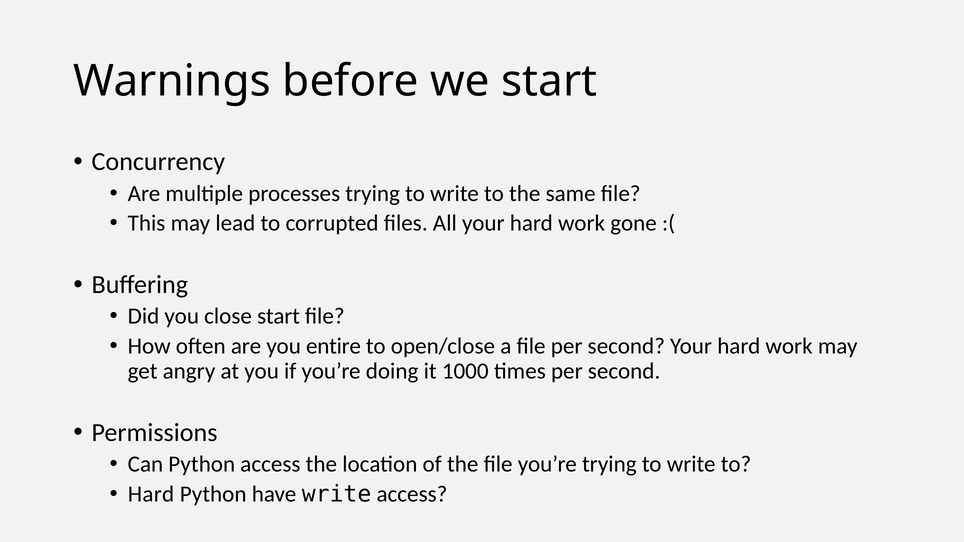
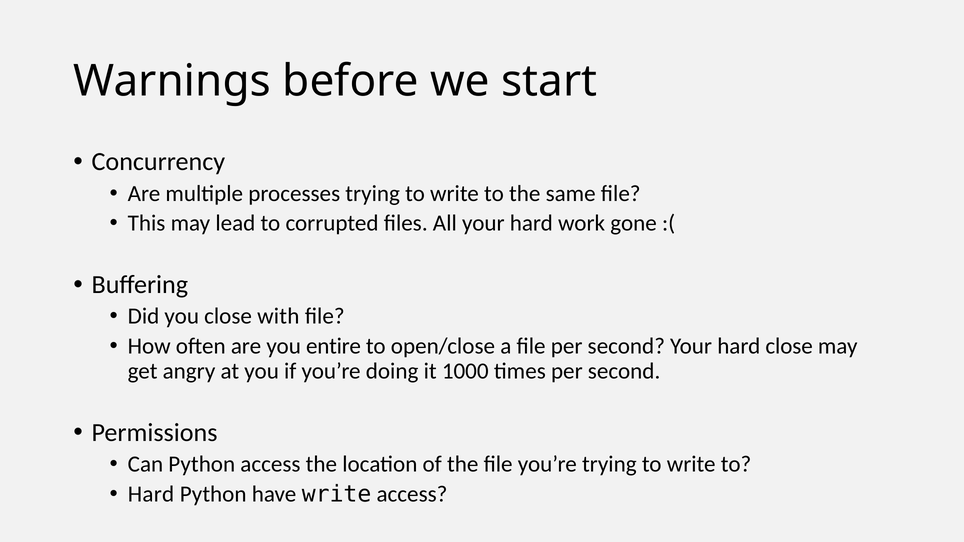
close start: start -> with (278, 317)
second Your hard work: work -> close (789, 346)
